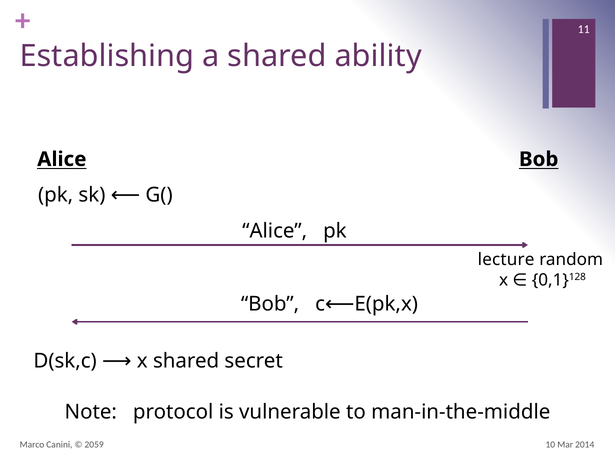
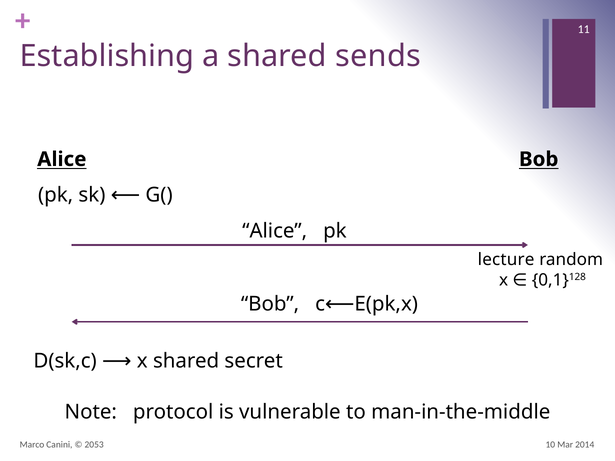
ability: ability -> sends (378, 56)
2059: 2059 -> 2053 (94, 445)
